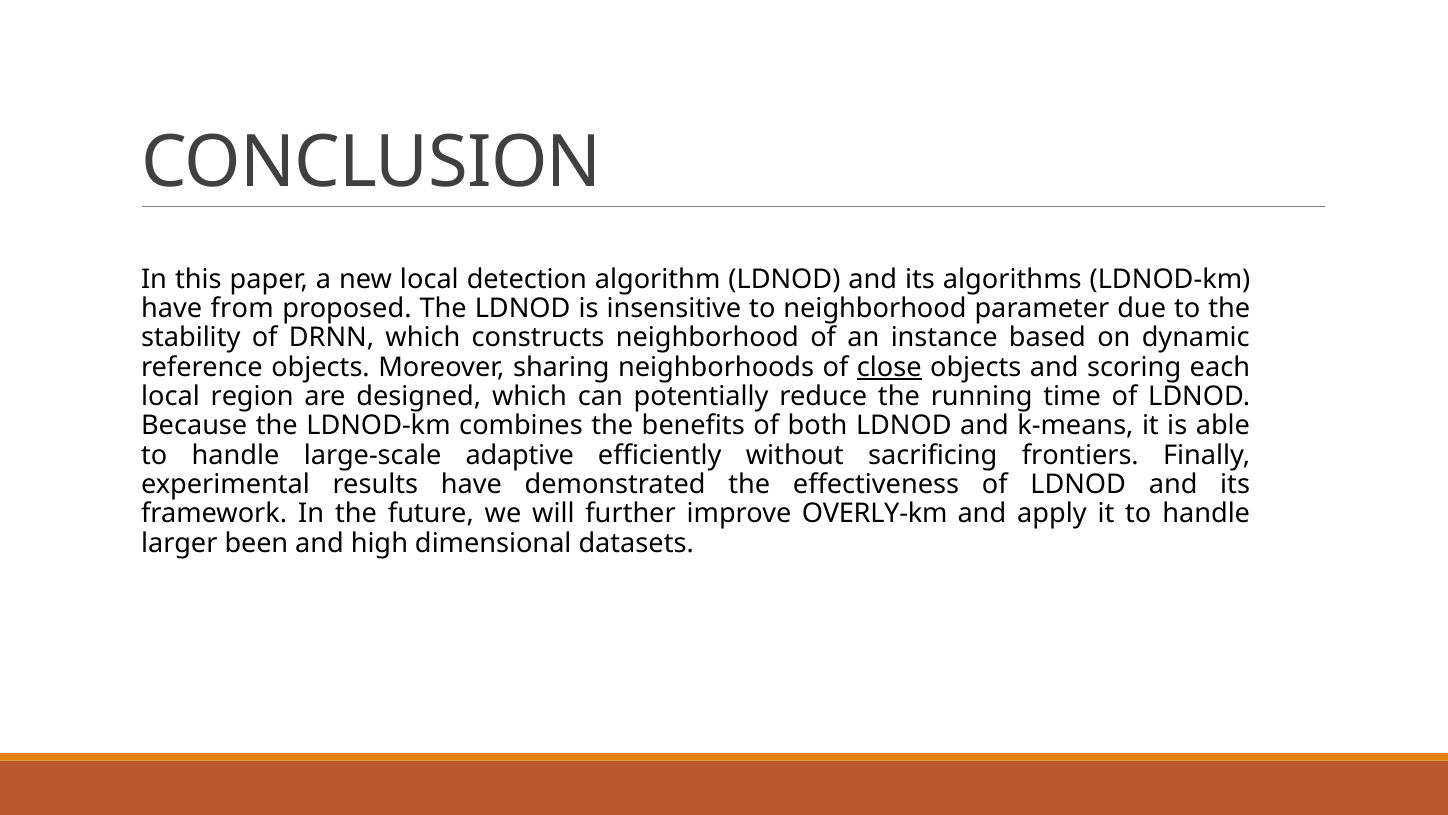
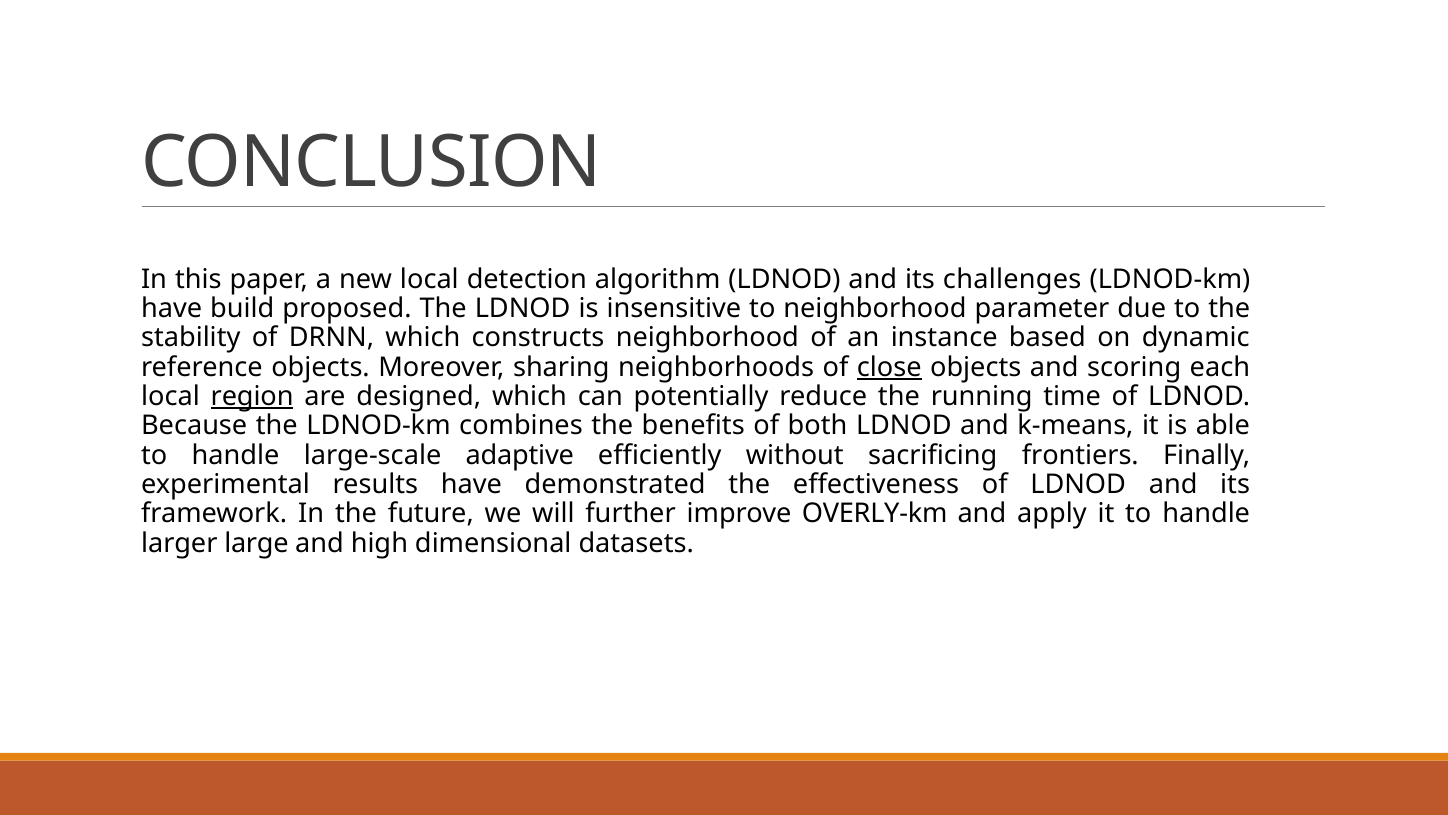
algorithms: algorithms -> challenges (1012, 279)
from: from -> build (242, 308)
region underline: none -> present (252, 396)
been: been -> large (256, 543)
